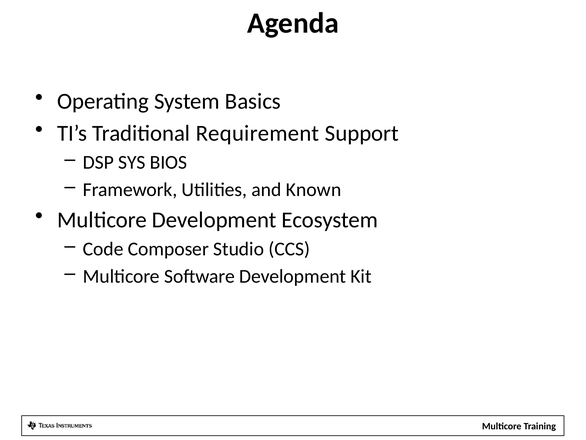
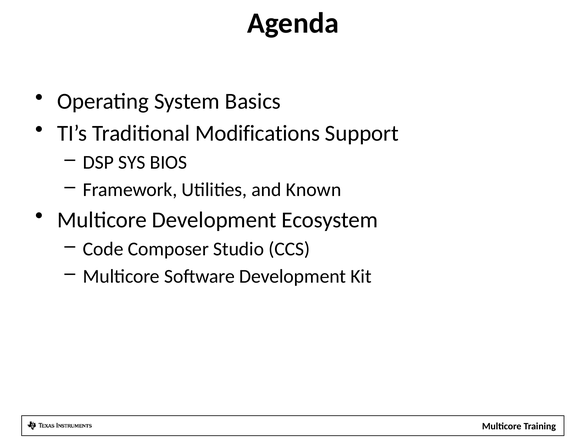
Requirement: Requirement -> Modifications (258, 133)
